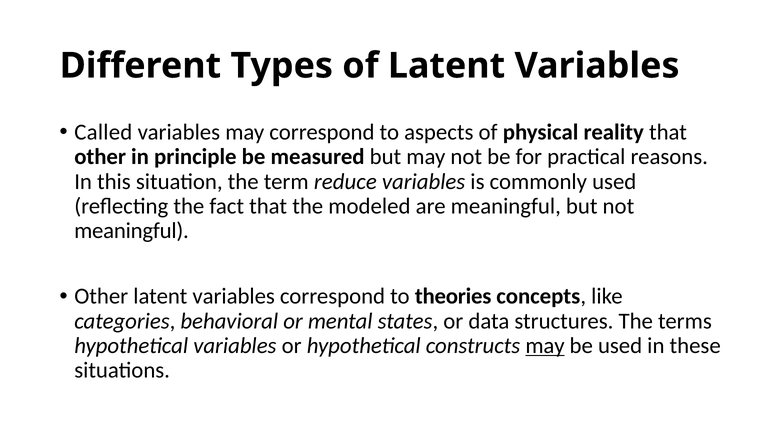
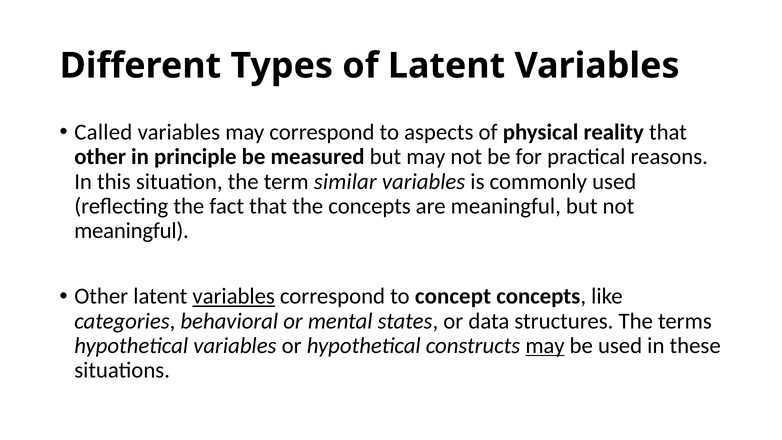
reduce: reduce -> similar (345, 181)
the modeled: modeled -> concepts (369, 206)
variables underline: none -> present (234, 296)
theories: theories -> concept (453, 296)
